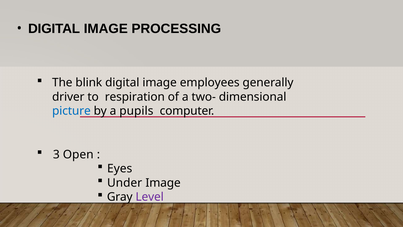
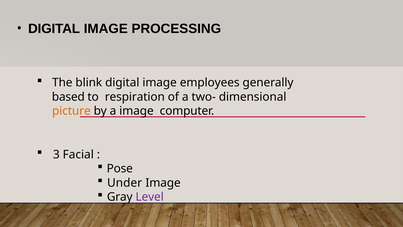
driver: driver -> based (68, 97)
picture colour: blue -> orange (71, 111)
a pupils: pupils -> image (136, 111)
Open: Open -> Facial (78, 154)
Eyes: Eyes -> Pose (120, 169)
